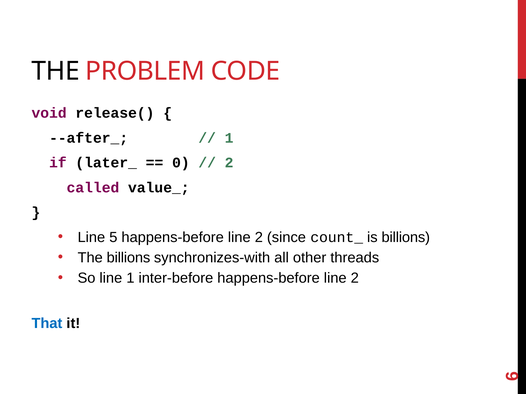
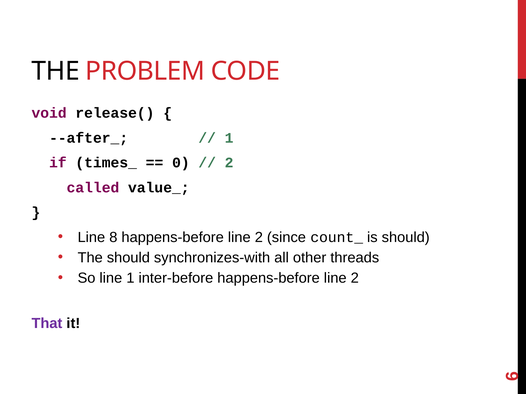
later_: later_ -> times_ (106, 163)
5: 5 -> 8 (113, 237)
is billions: billions -> should (406, 237)
The billions: billions -> should (128, 258)
That colour: blue -> purple (47, 324)
